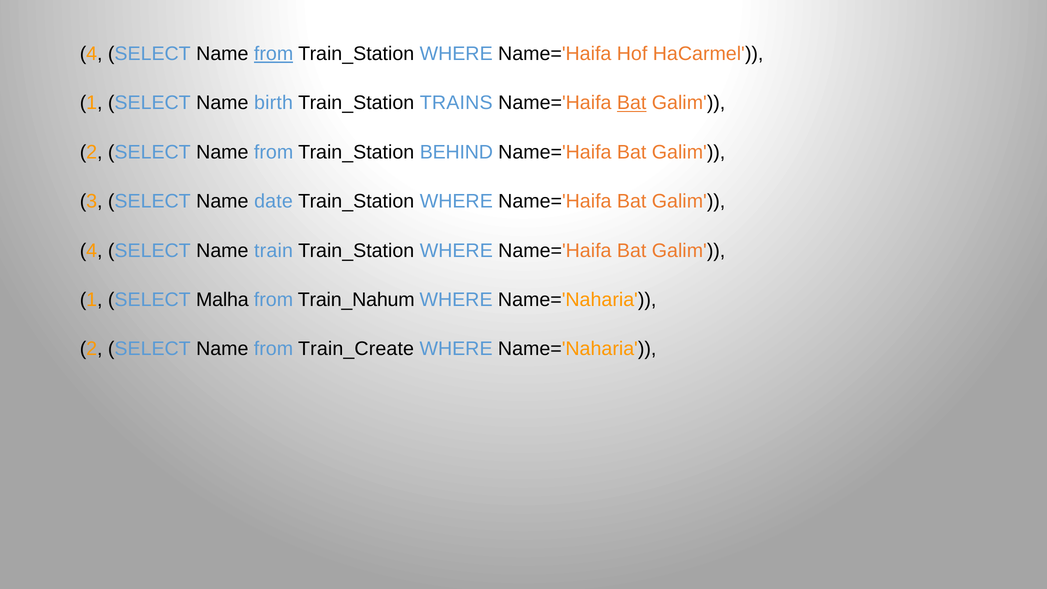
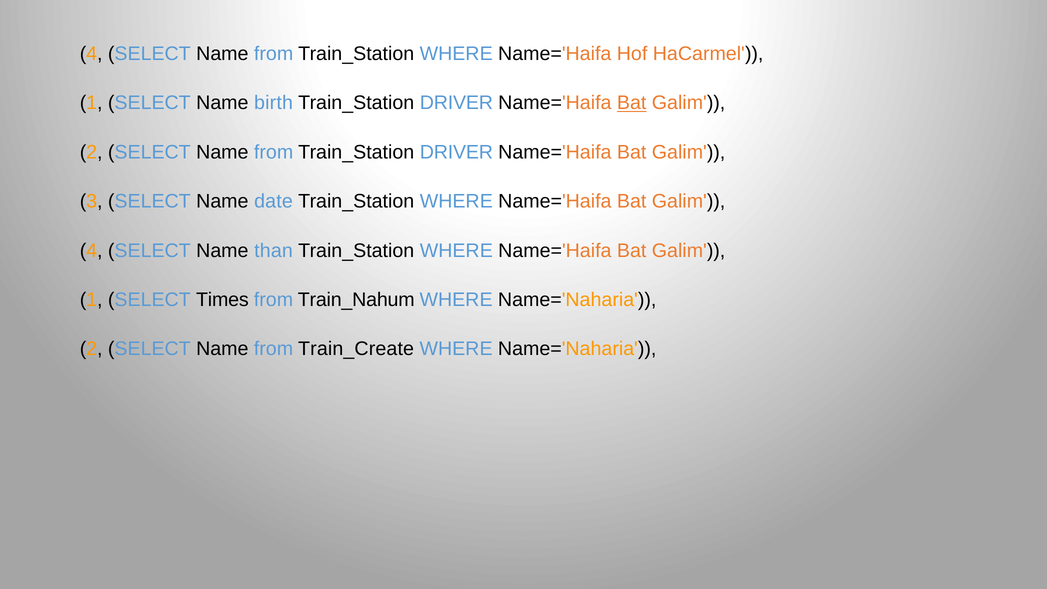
from underline: present -> none (274, 54)
TRAINS: TRAINS -> DRIVER (456, 103)
from Train_Station BEHIND: BEHIND -> DRIVER (456, 152)
train: train -> than (274, 251)
Malha: Malha -> Times (222, 300)
